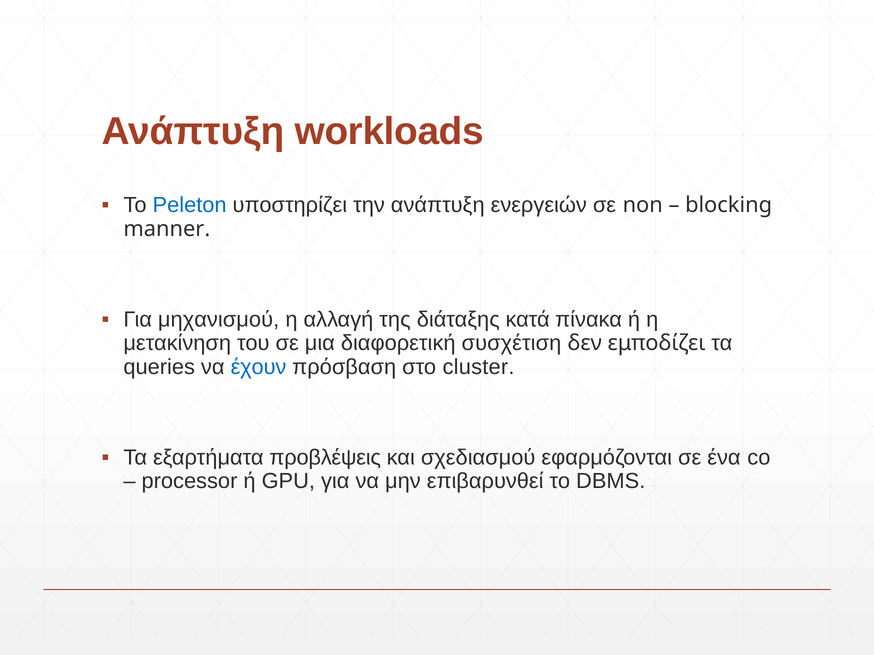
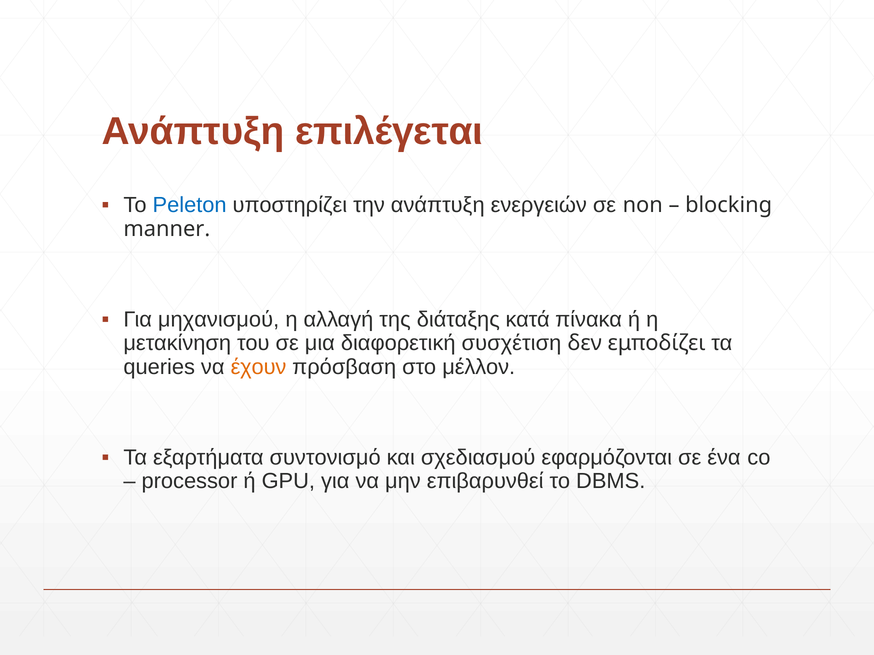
workloads: workloads -> επιλέγεται (389, 132)
έχουν colour: blue -> orange (259, 367)
cluster: cluster -> μέλλον (479, 367)
προβλέψεις: προβλέψεις -> συντονισμό (325, 458)
